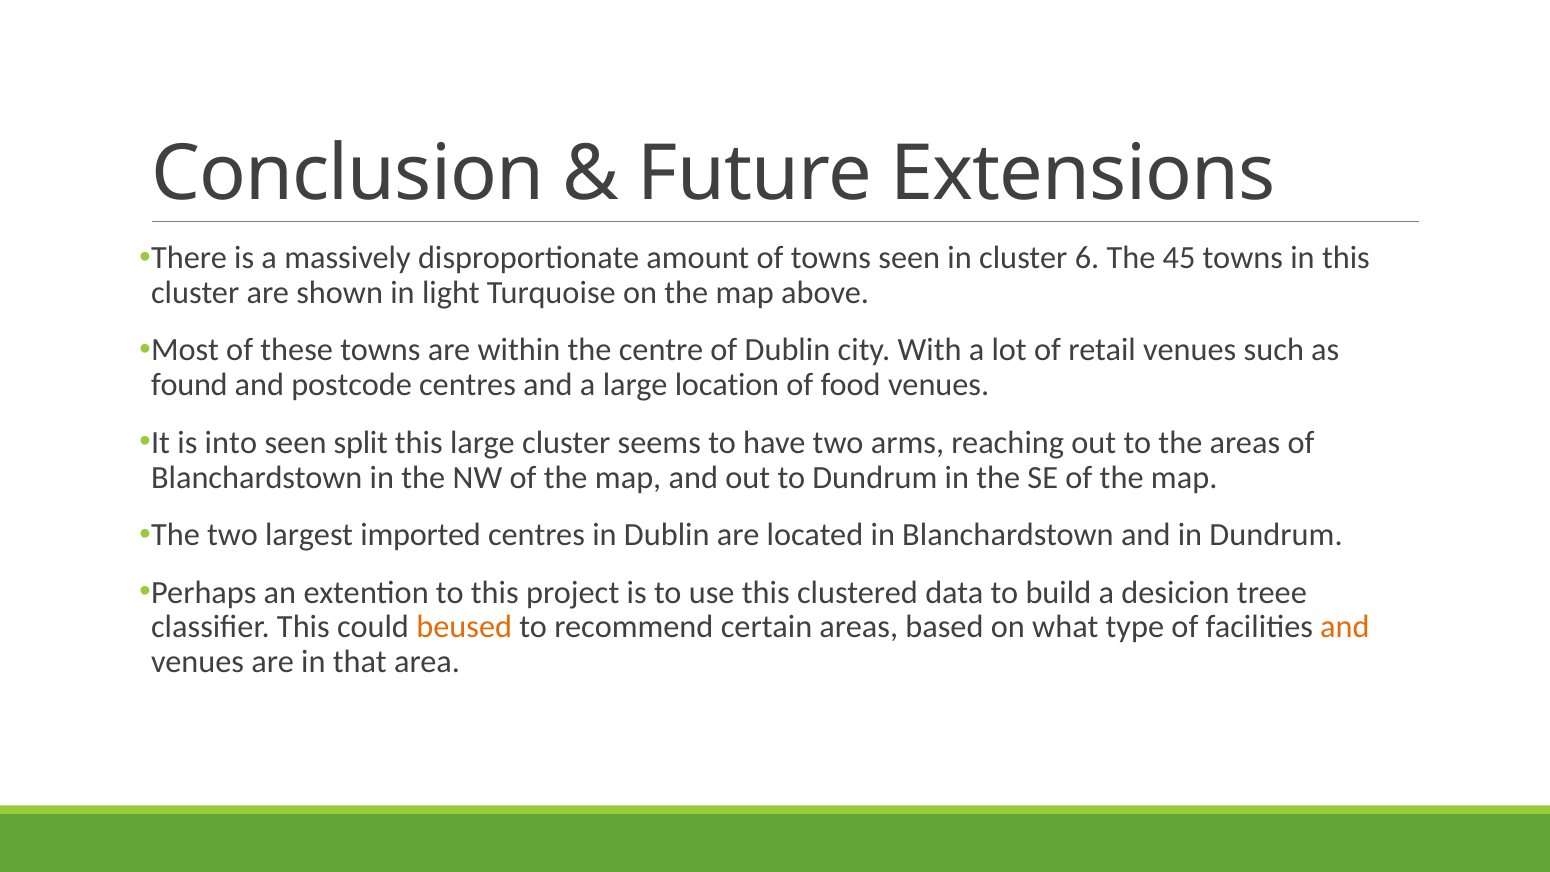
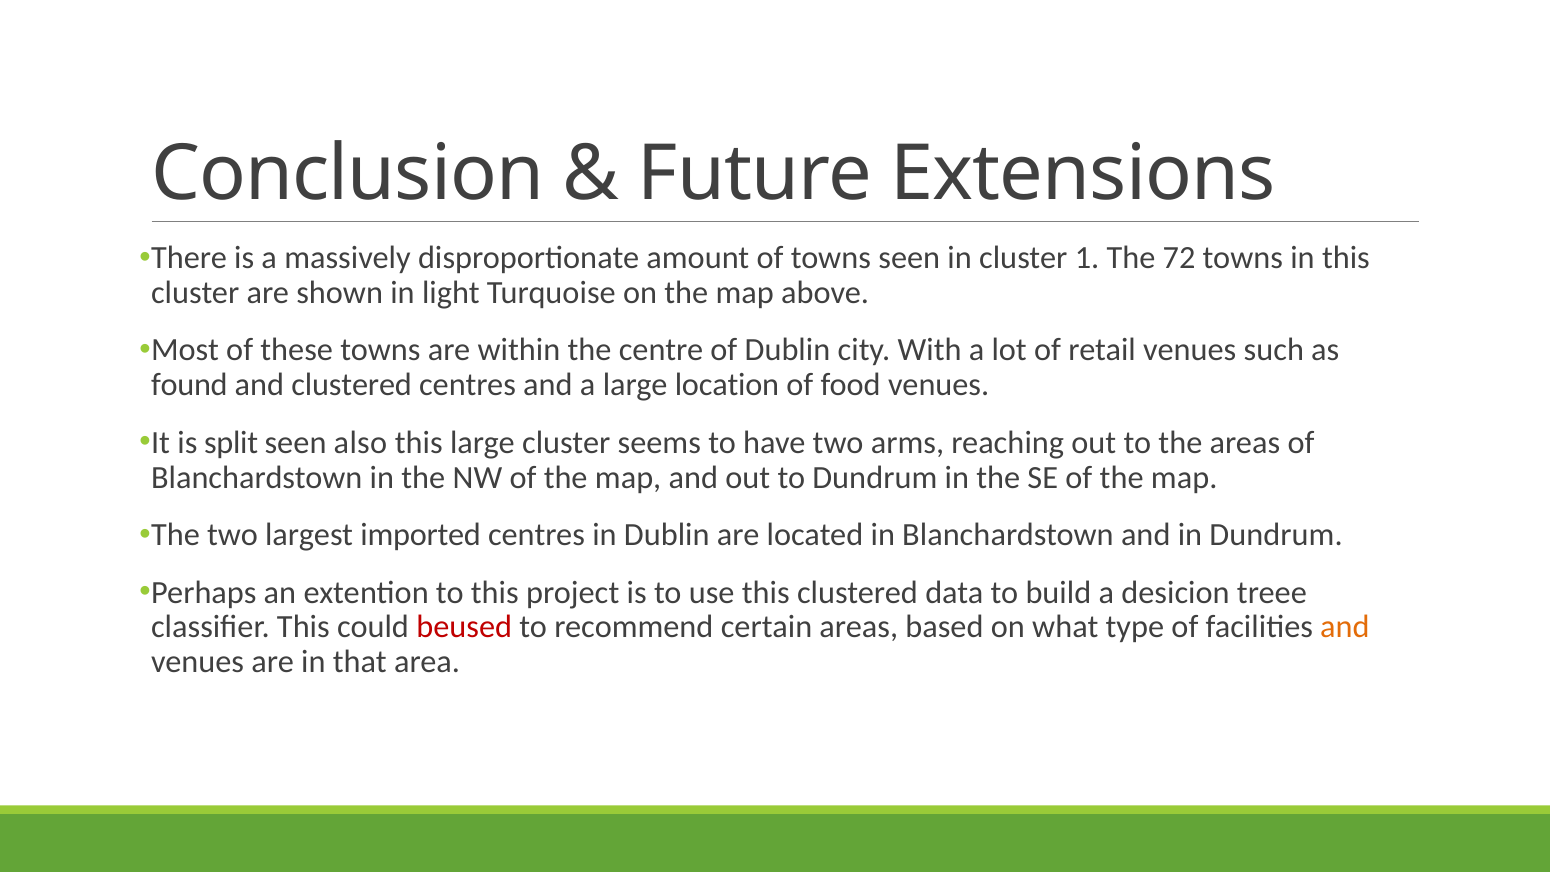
6: 6 -> 1 (1087, 258)
45: 45 -> 72 (1179, 258)
and postcode: postcode -> clustered (352, 385)
into: into -> split (231, 442)
split: split -> also (360, 442)
beused colour: orange -> red (464, 627)
